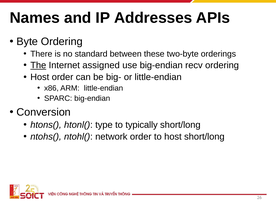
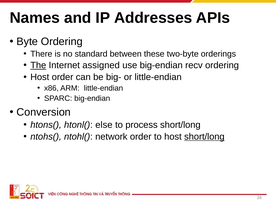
type: type -> else (104, 125)
typically: typically -> process (142, 125)
short/long underline: none -> present (204, 137)
